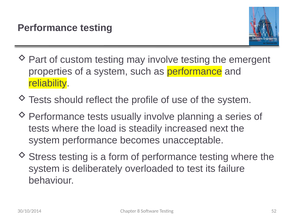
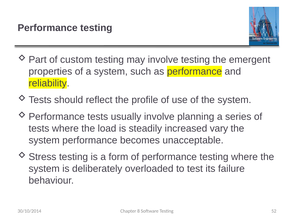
next: next -> vary (219, 128)
